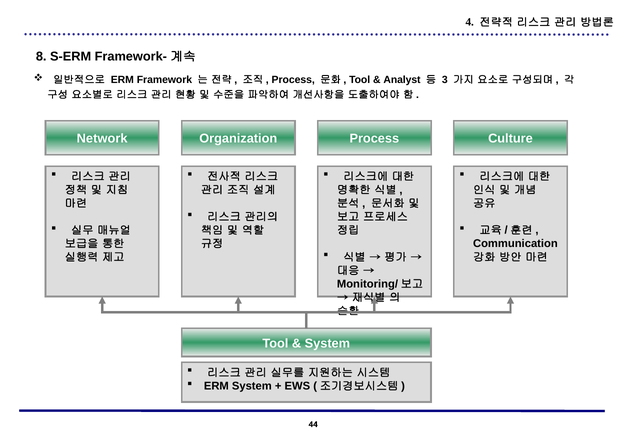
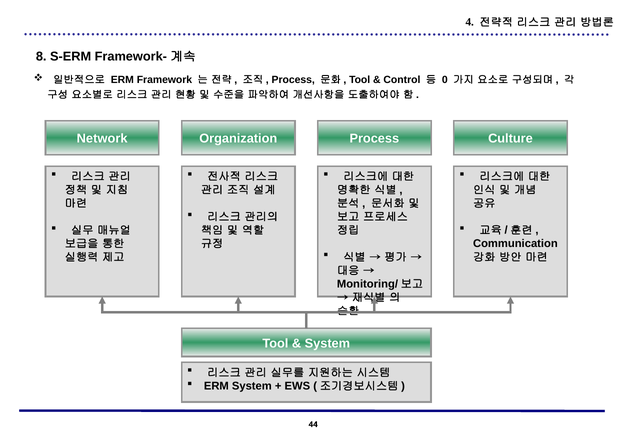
Analyst: Analyst -> Control (402, 80)
3: 3 -> 0 (445, 80)
